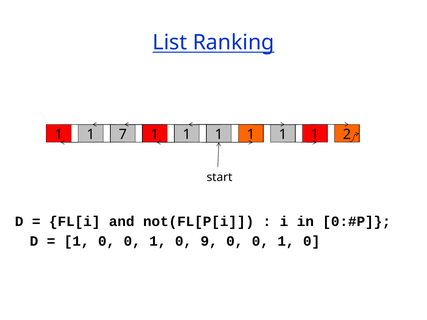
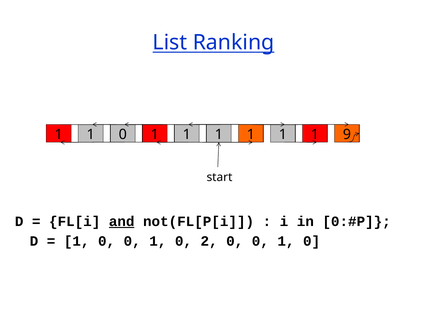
1 1 7: 7 -> 0 (123, 134)
2: 2 -> 9 (347, 134)
and underline: none -> present (122, 222)
9: 9 -> 2 (209, 241)
